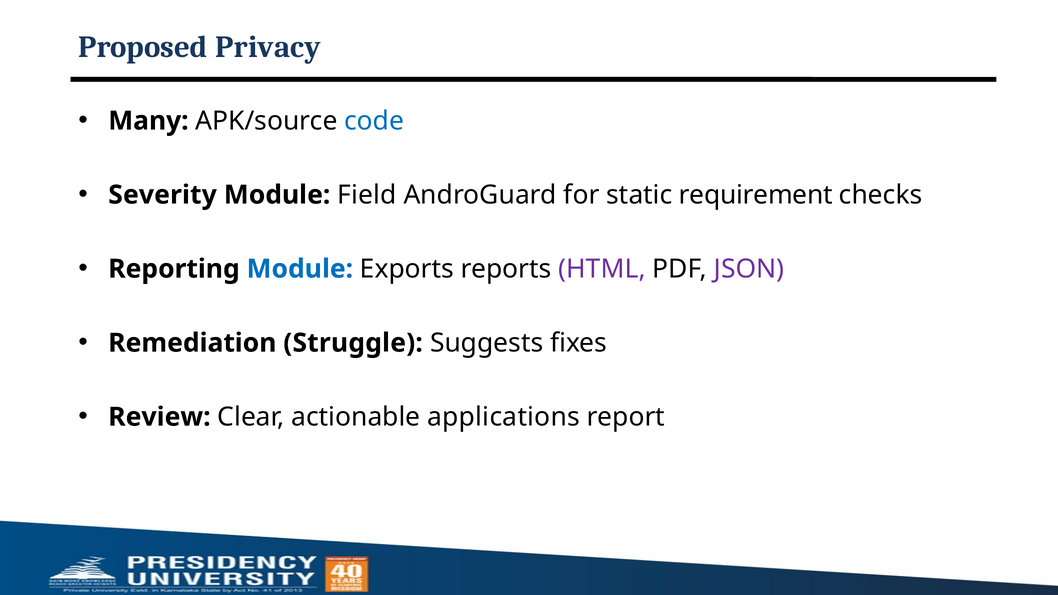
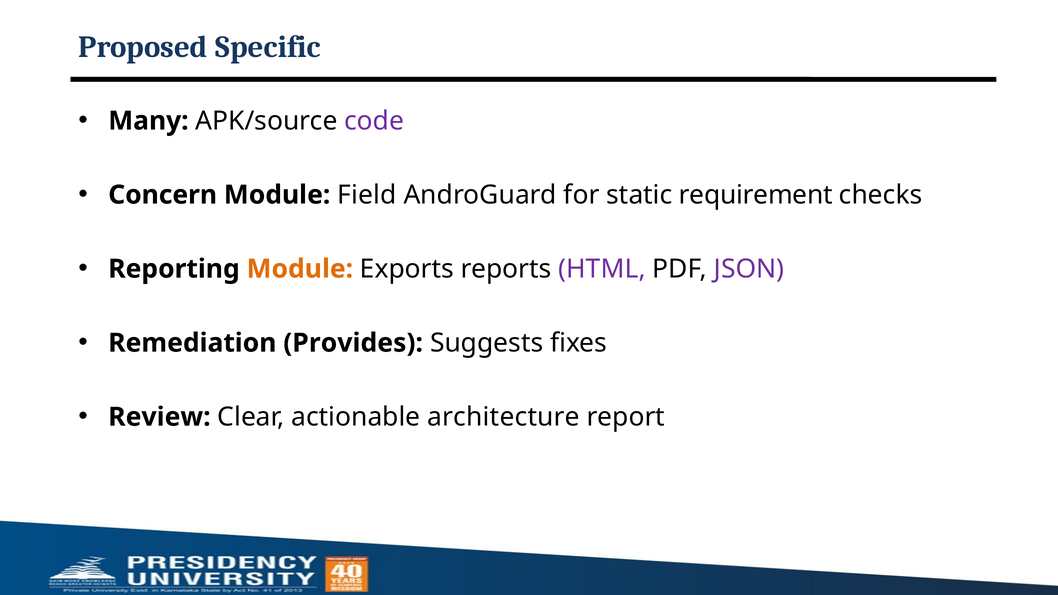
Privacy: Privacy -> Specific (268, 47)
code colour: blue -> purple (374, 121)
Severity: Severity -> Concern (163, 195)
Module colour: blue -> orange (300, 269)
Struggle: Struggle -> Provides (353, 343)
applications: applications -> architecture (504, 417)
